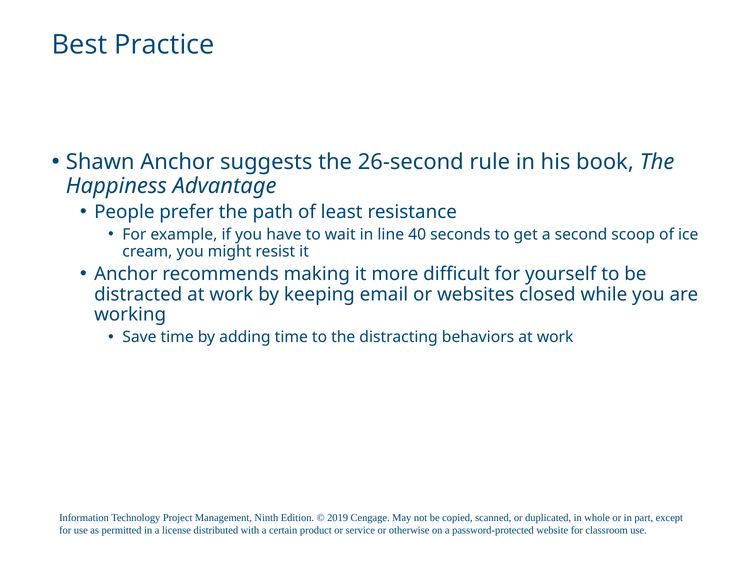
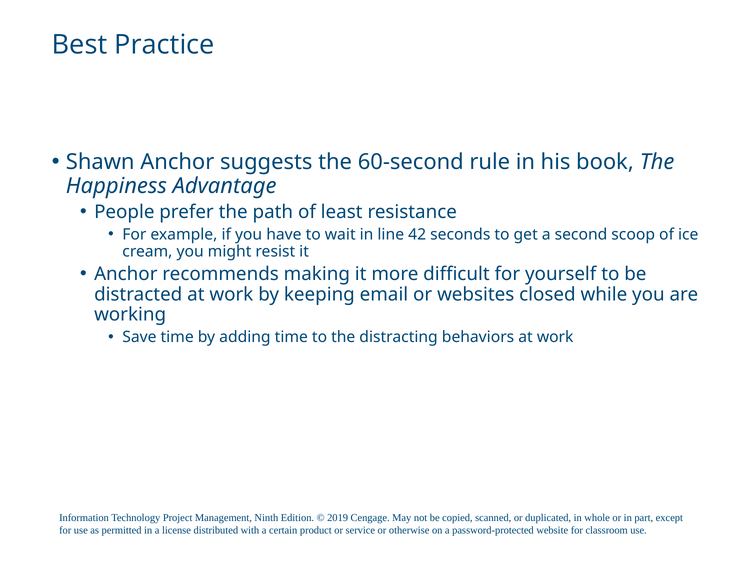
26-second: 26-second -> 60-second (411, 162)
40: 40 -> 42 (417, 234)
